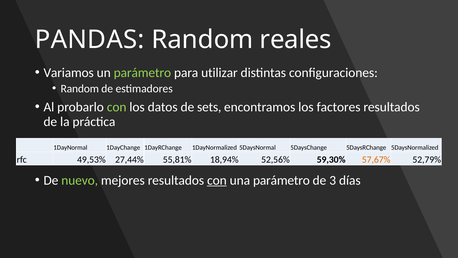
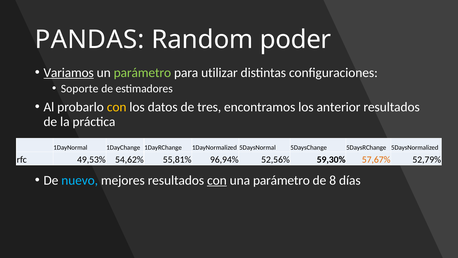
reales: reales -> poder (296, 40)
Variamos underline: none -> present (69, 73)
Random: Random -> Soporte (80, 89)
con colour: light green -> yellow (117, 107)
sets: sets -> tres (209, 107)
factores: factores -> anterior (339, 107)
27,44%: 27,44% -> 54,62% (129, 159)
18,94%: 18,94% -> 96,94% (224, 159)
nuevo colour: light green -> light blue (80, 180)
3: 3 -> 8 (333, 180)
